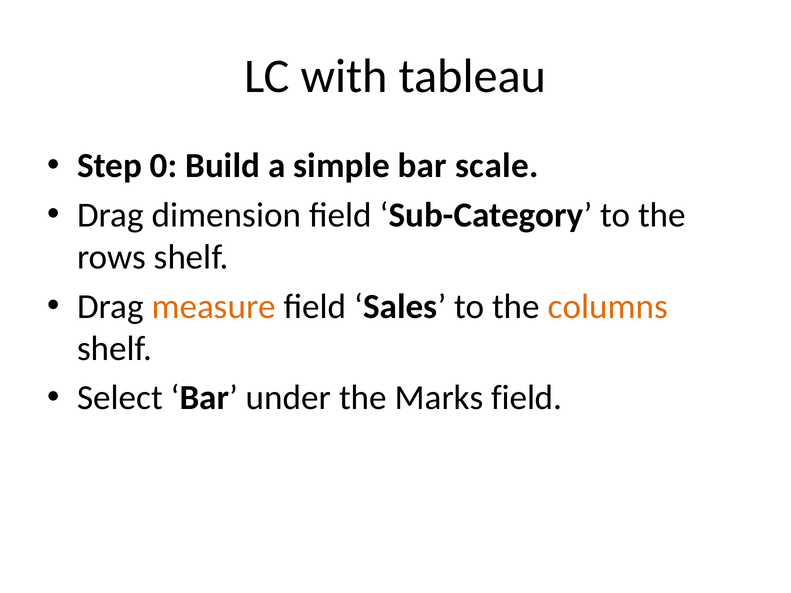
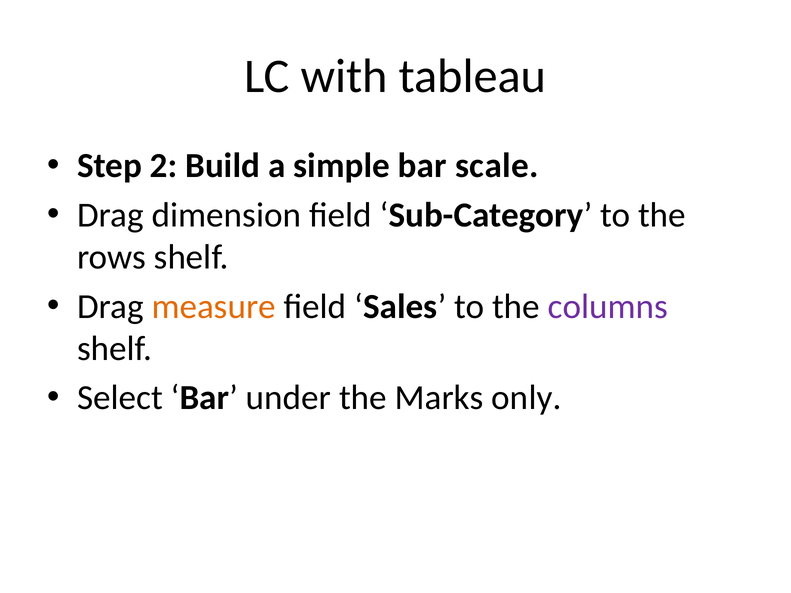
0: 0 -> 2 (164, 166)
columns colour: orange -> purple (608, 307)
Marks field: field -> only (526, 398)
